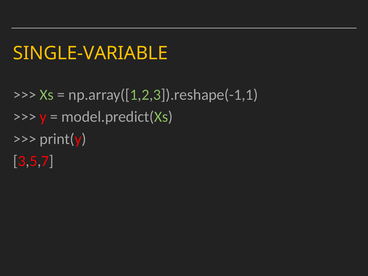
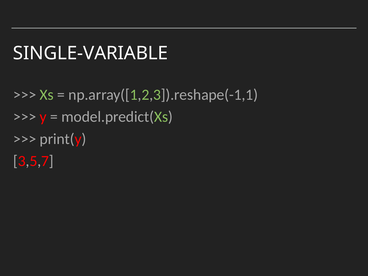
SINGLE-VARIABLE colour: yellow -> white (90, 53)
